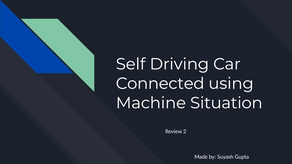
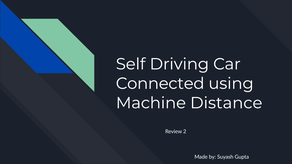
Situation: Situation -> Distance (226, 103)
